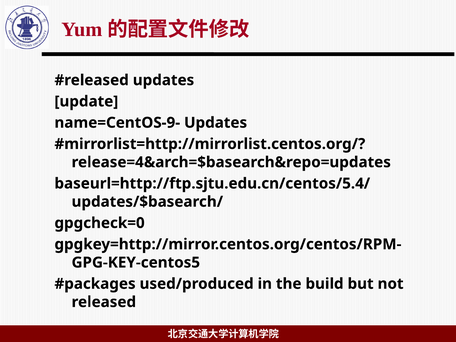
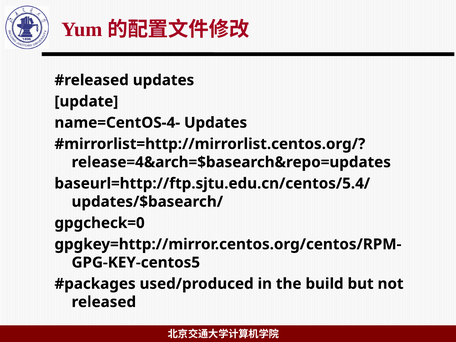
name=CentOS-9-: name=CentOS-9- -> name=CentOS-4- (117, 123)
